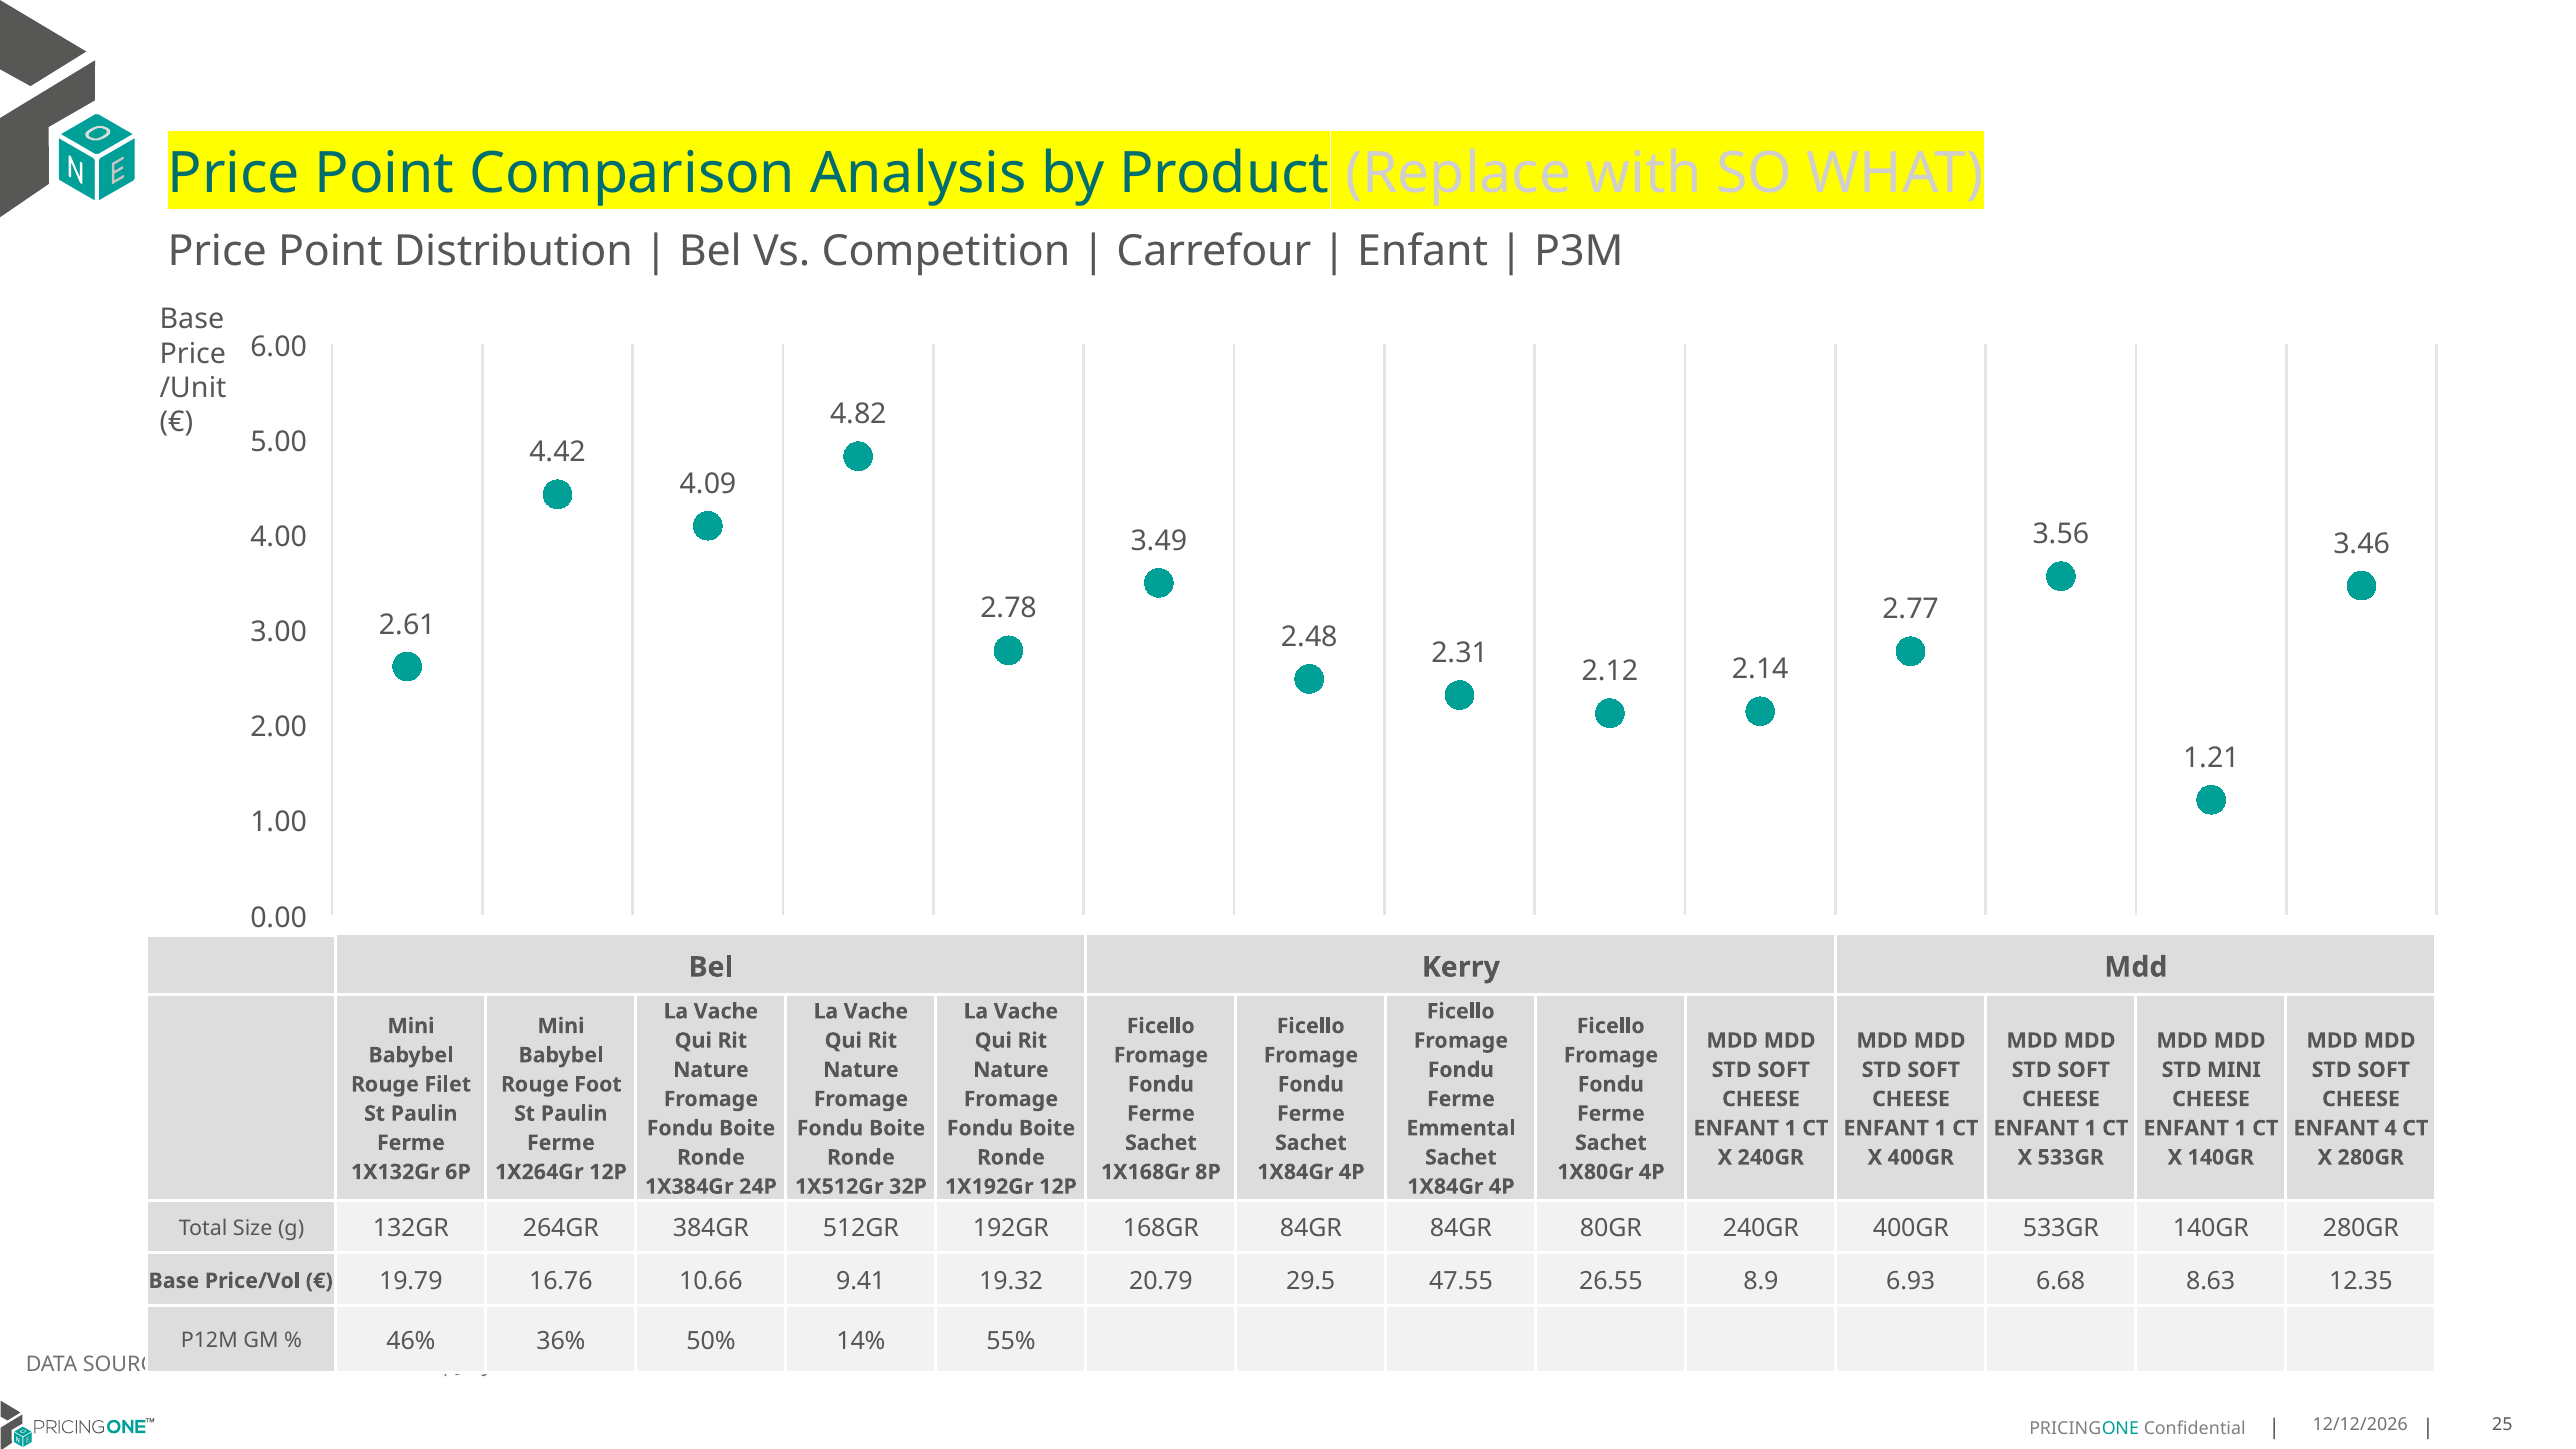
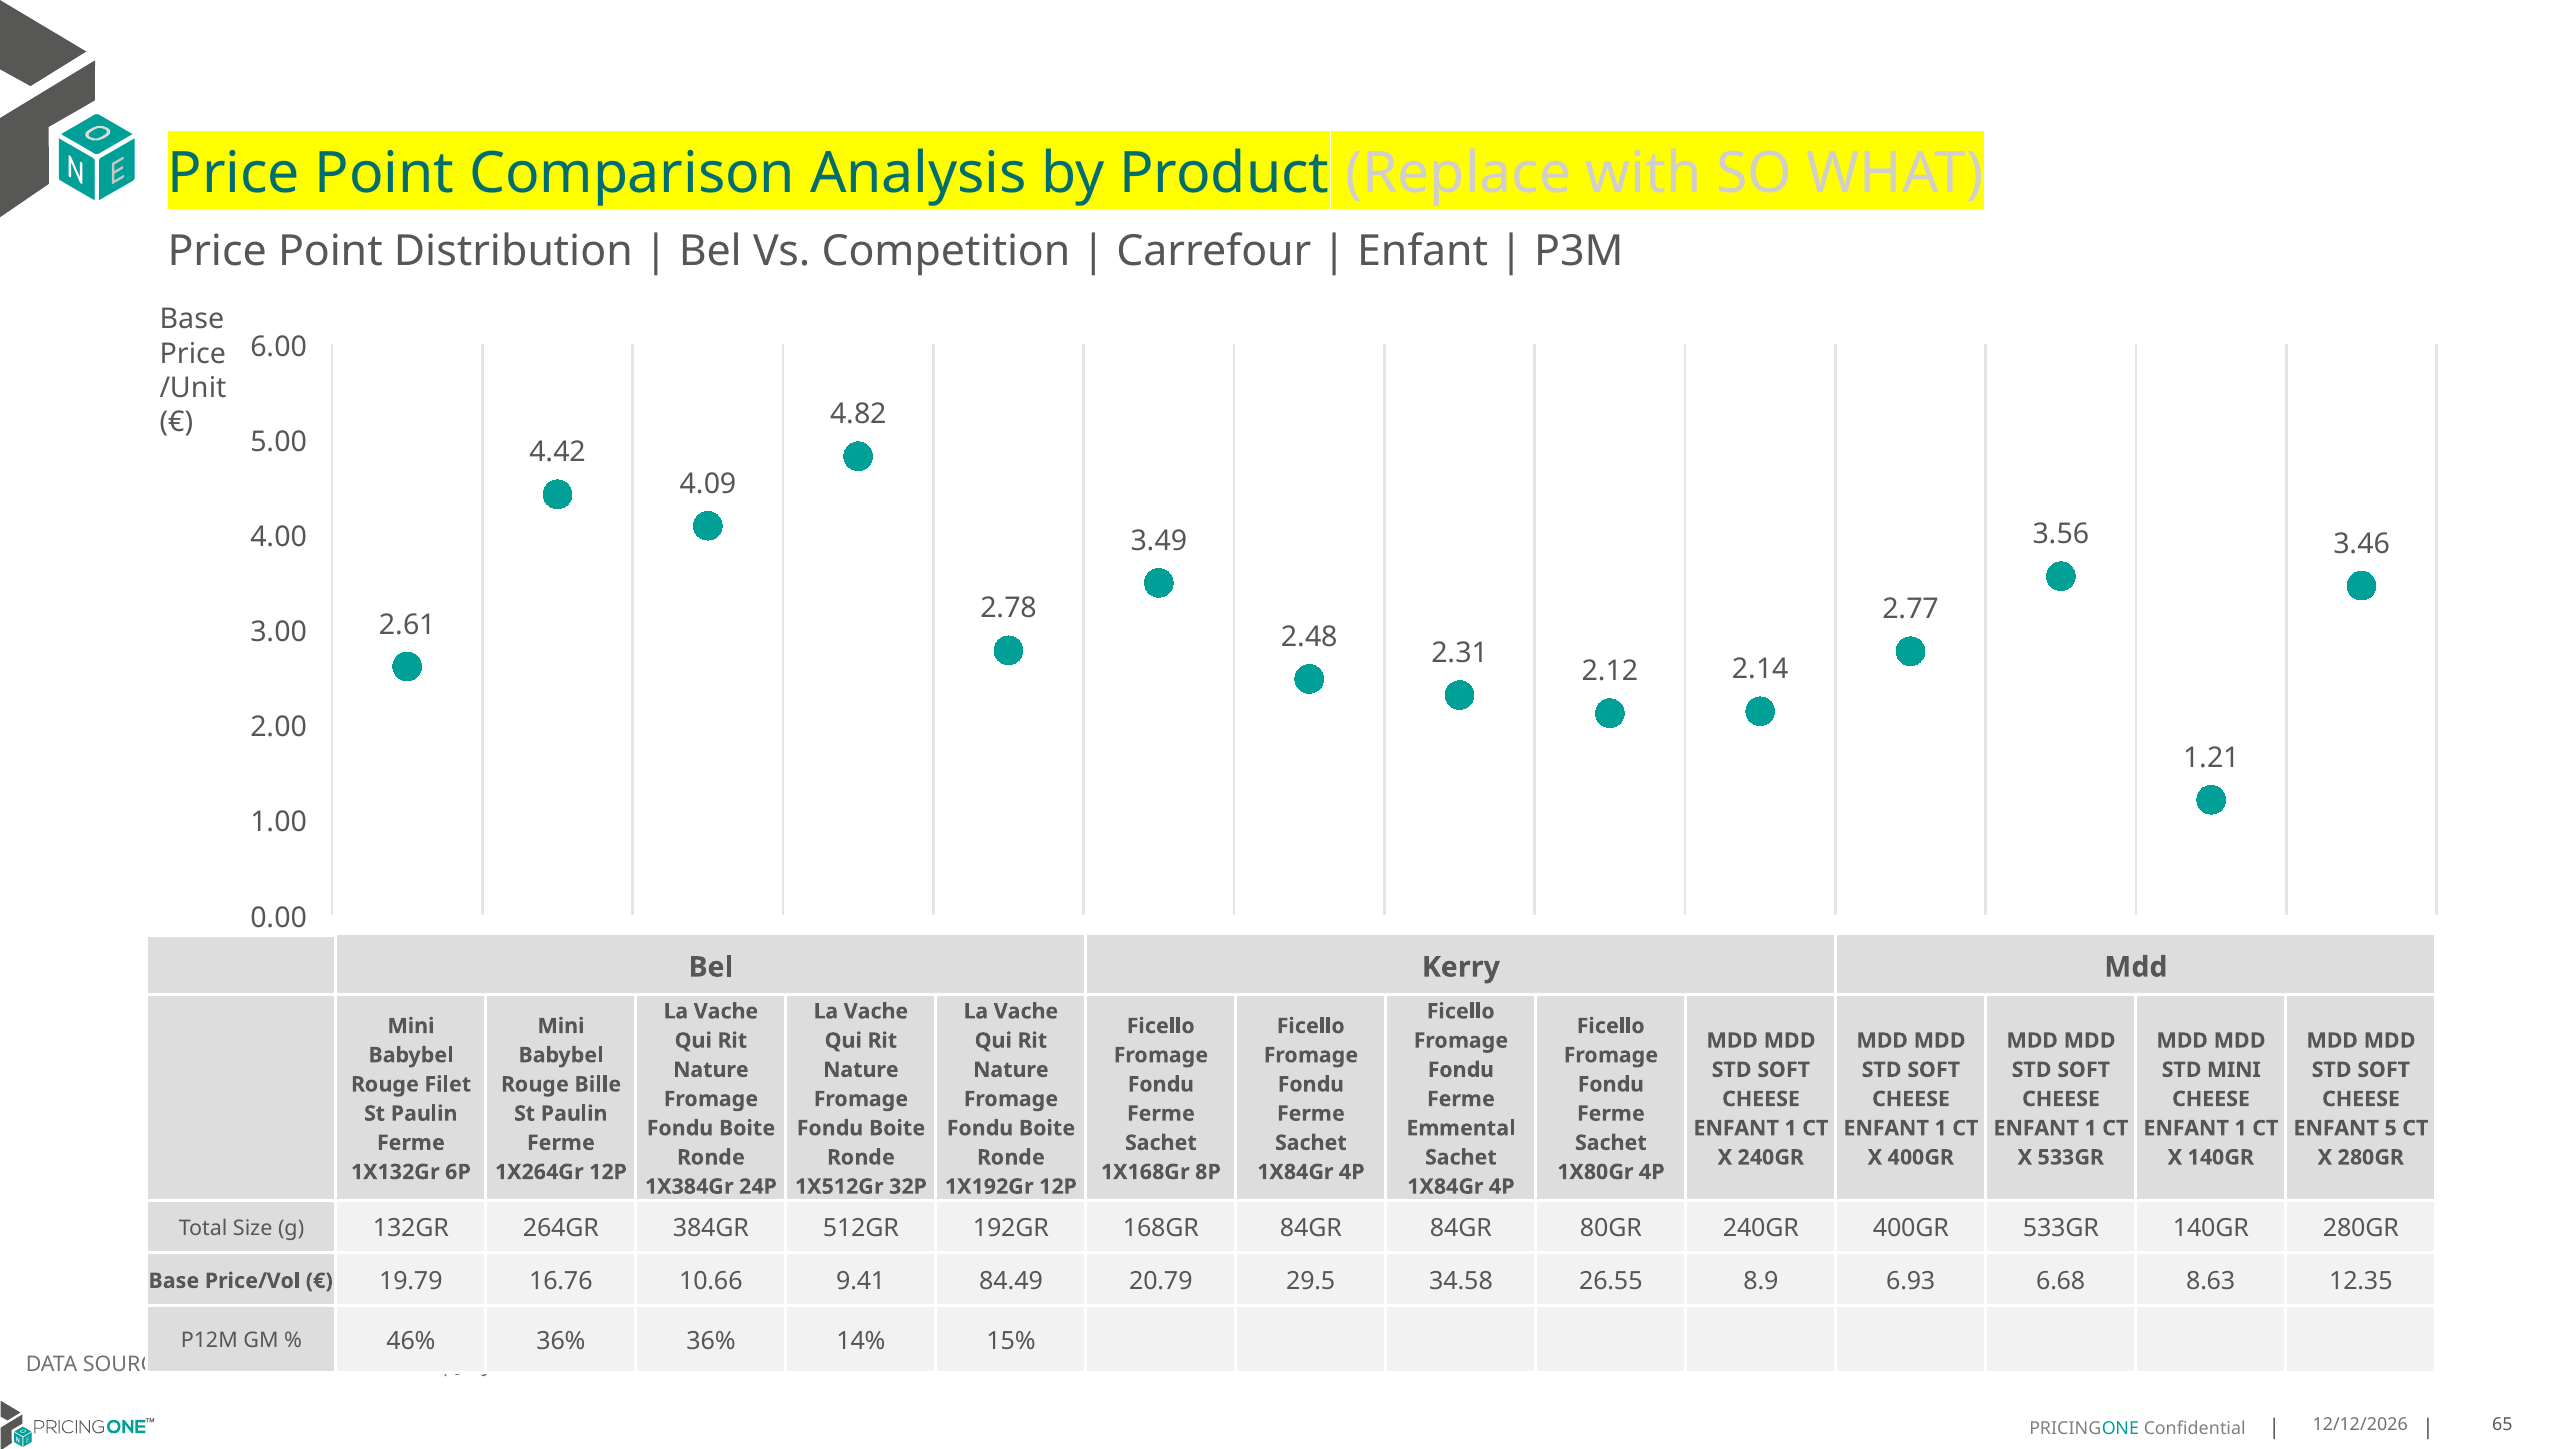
Foot: Foot -> Bille (598, 1084)
4: 4 -> 5 (2391, 1128)
19.32: 19.32 -> 84.49 (1011, 1281)
47.55: 47.55 -> 34.58 (1461, 1281)
36% 50%: 50% -> 36% (711, 1341)
55%: 55% -> 15% (1011, 1341)
25: 25 -> 65 (2502, 1425)
